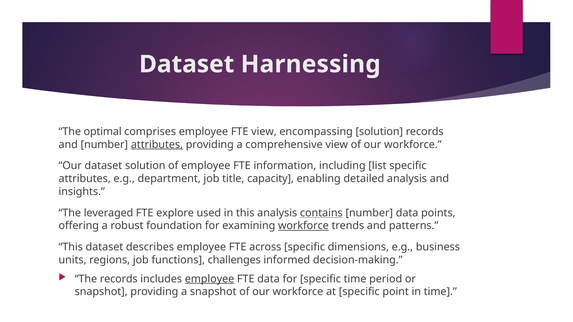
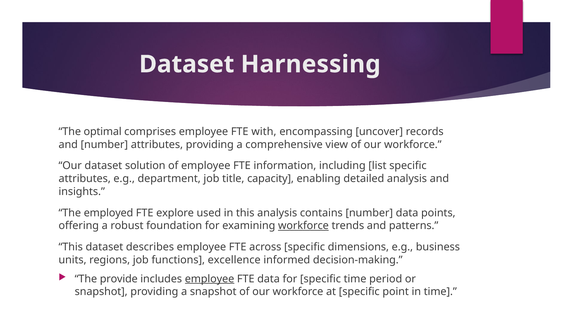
FTE view: view -> with (264, 132)
encompassing solution: solution -> uncover (379, 132)
attributes underline: present -> none (157, 145)
leveraged: leveraged -> employed (109, 213)
contains underline: present -> none (321, 213)
challenges: challenges -> excellence (234, 260)
The records: records -> provide (119, 279)
